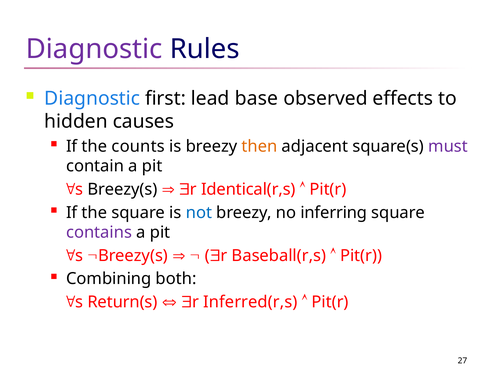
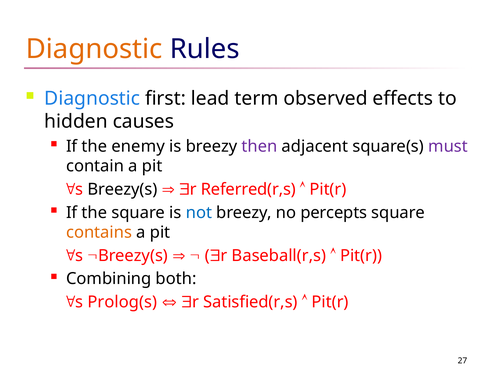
Diagnostic colour: purple -> orange (94, 49)
base: base -> term (257, 98)
counts: counts -> enemy (138, 146)
then colour: orange -> purple (259, 146)
Identical(r,s: Identical(r,s -> Referred(r,s (248, 189)
inferring: inferring -> percepts (334, 212)
contains colour: purple -> orange (99, 232)
Return(s: Return(s -> Prolog(s (122, 302)
Inferred(r,s: Inferred(r,s -> Satisfied(r,s (250, 302)
